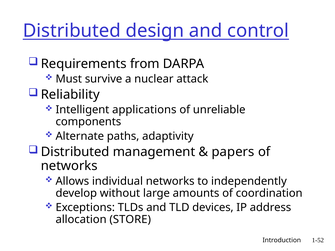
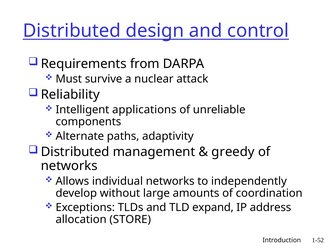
papers: papers -> greedy (233, 152)
devices: devices -> expand (213, 208)
